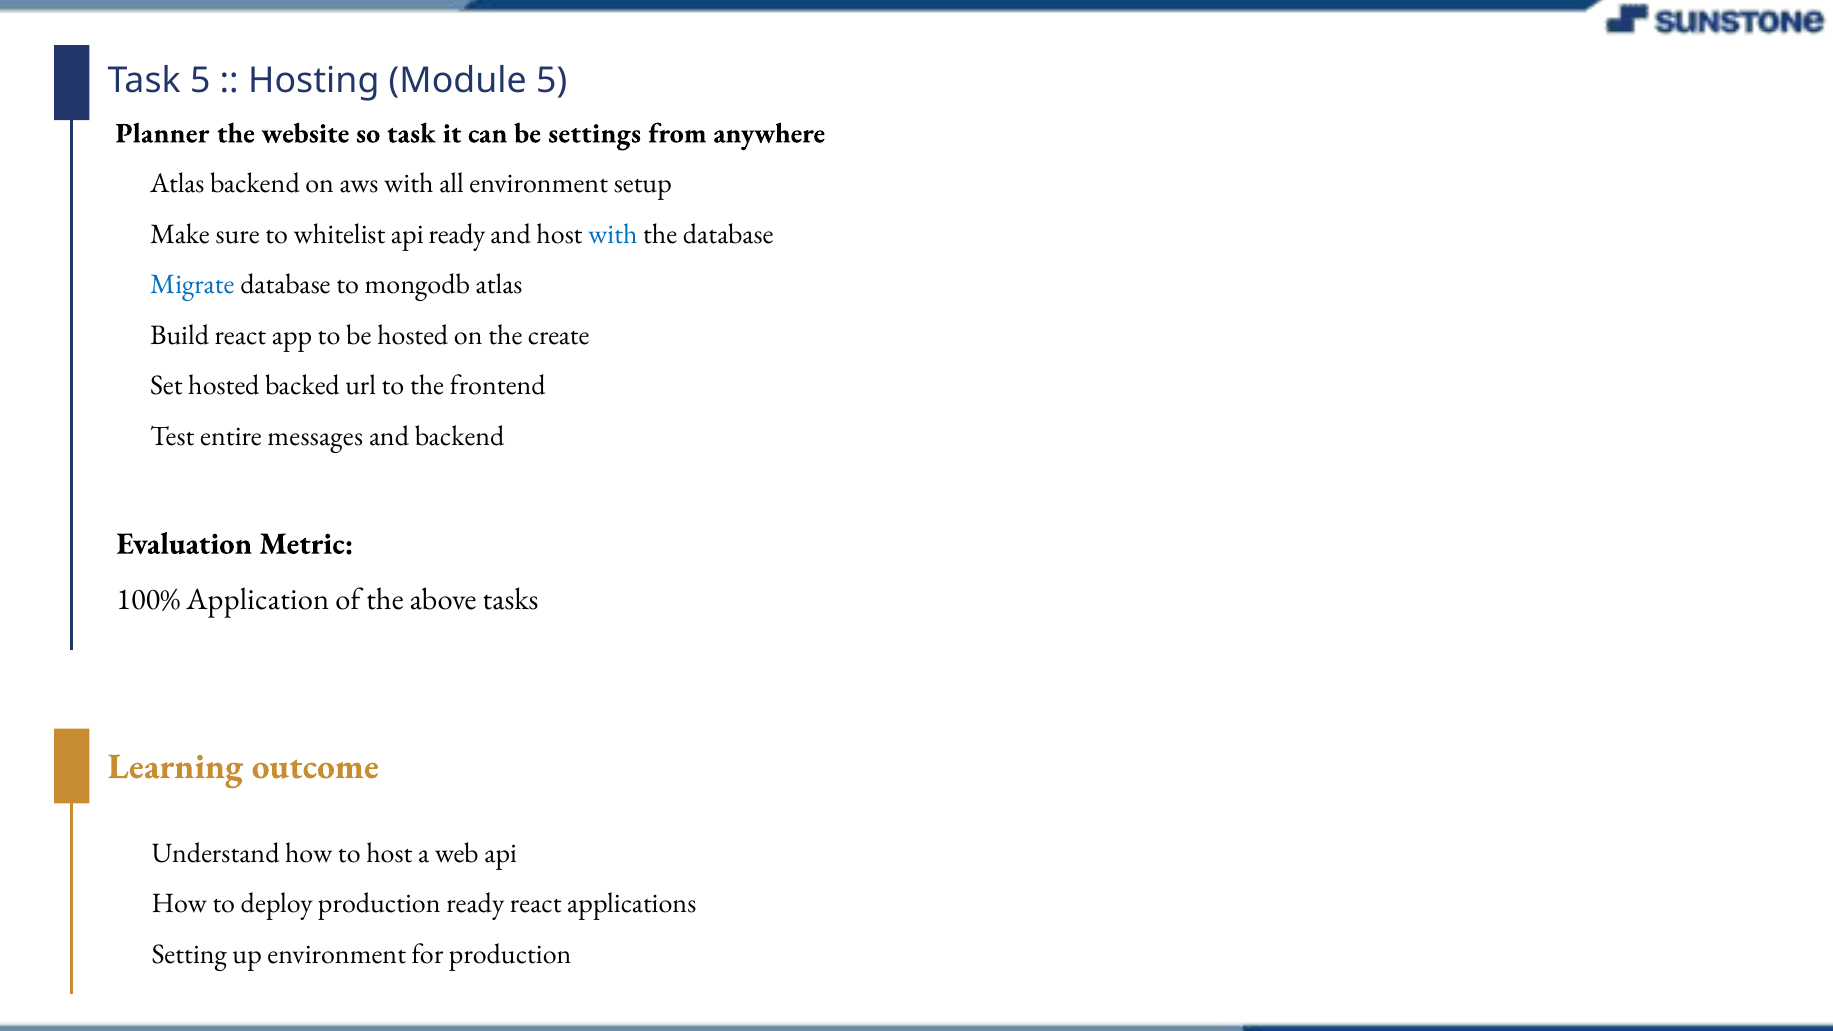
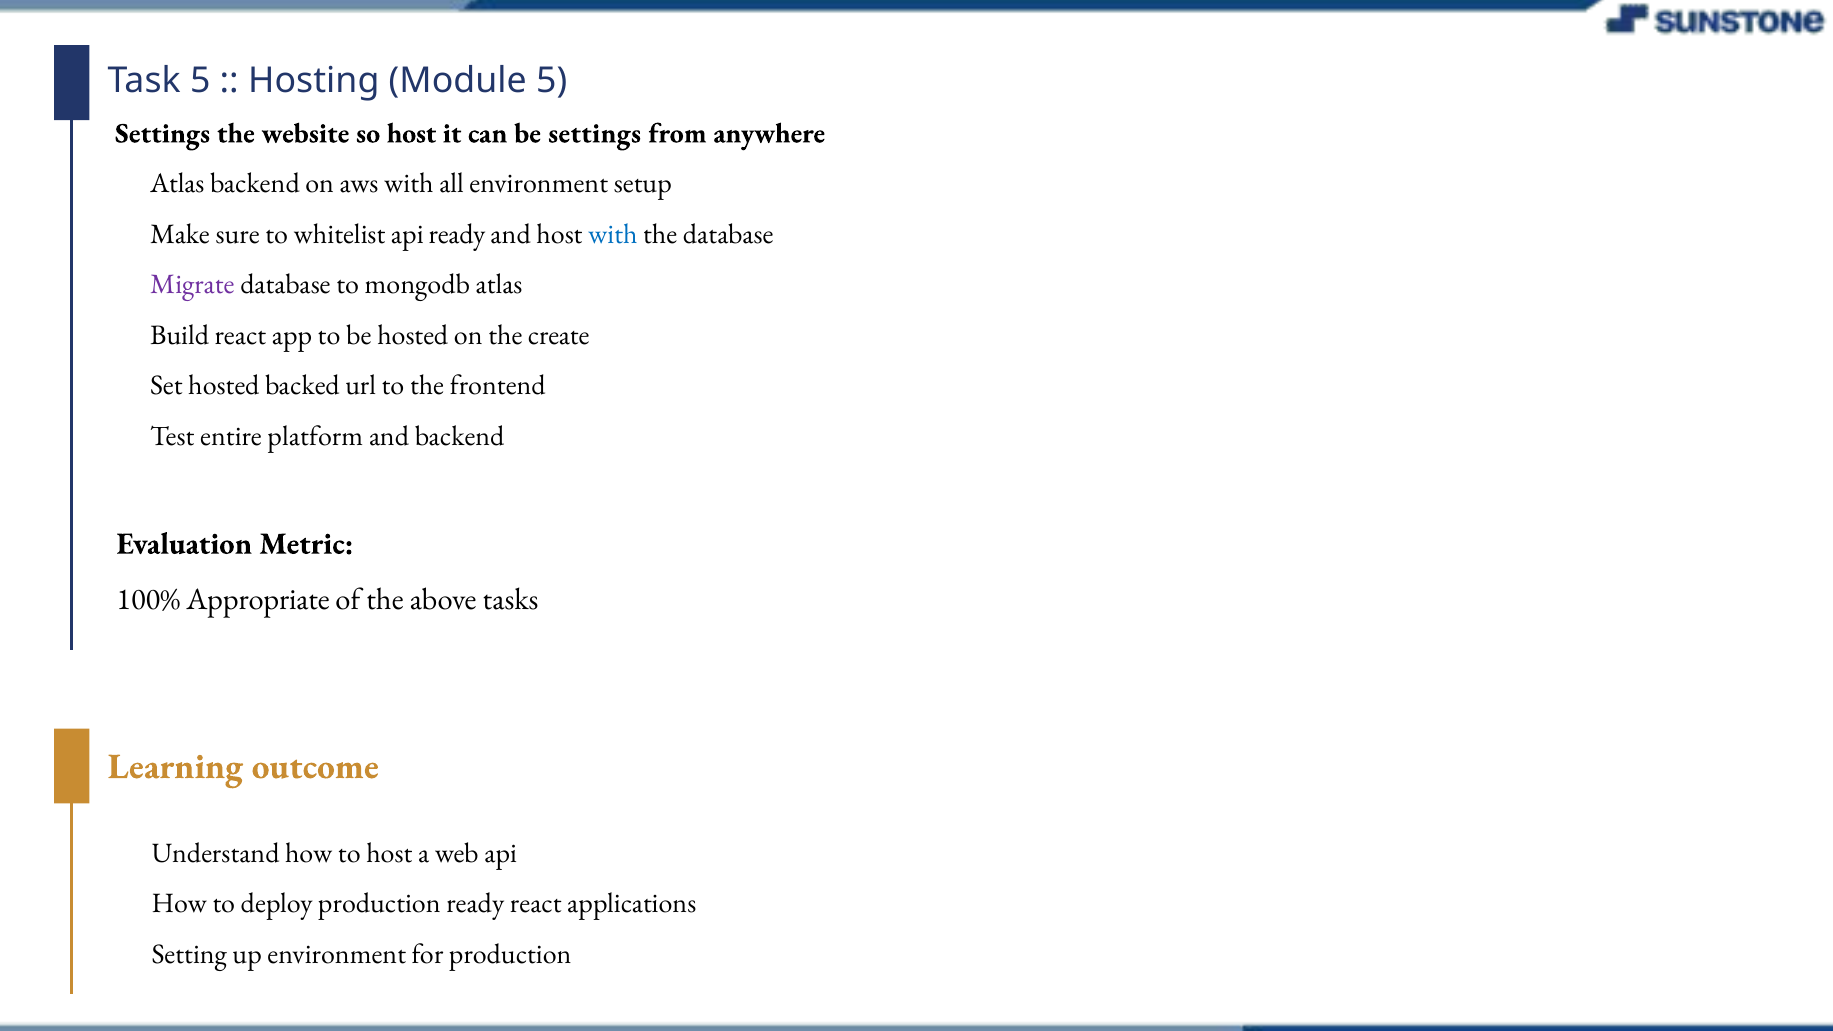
Planner: Planner -> Settings (163, 133)
so task: task -> host (411, 133)
Migrate colour: blue -> purple (192, 284)
messages: messages -> platform (315, 436)
Application: Application -> Appropriate (258, 599)
